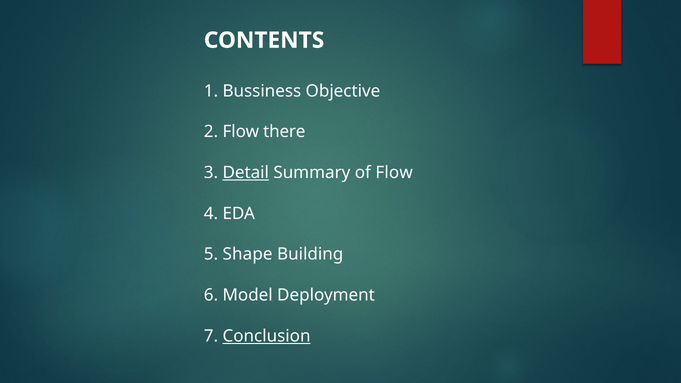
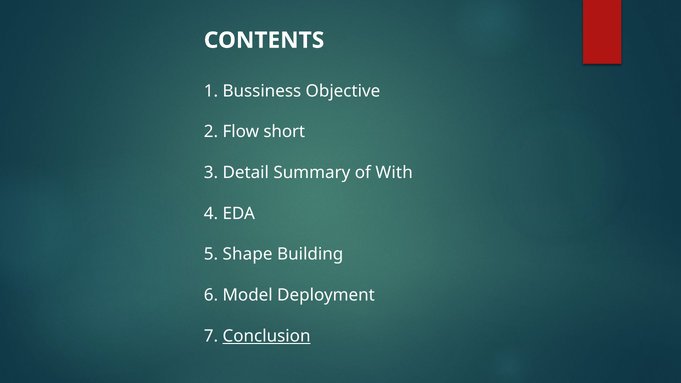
there: there -> short (284, 132)
Detail underline: present -> none (246, 173)
of Flow: Flow -> With (394, 173)
